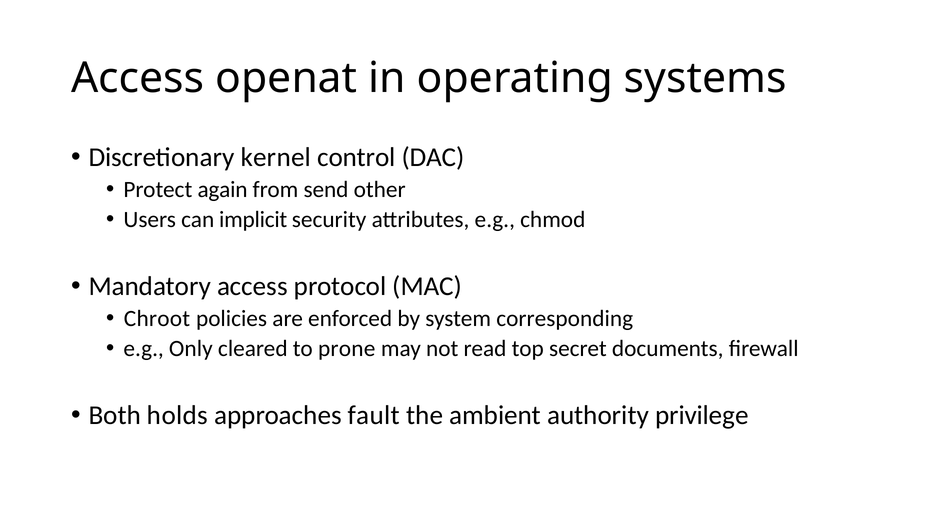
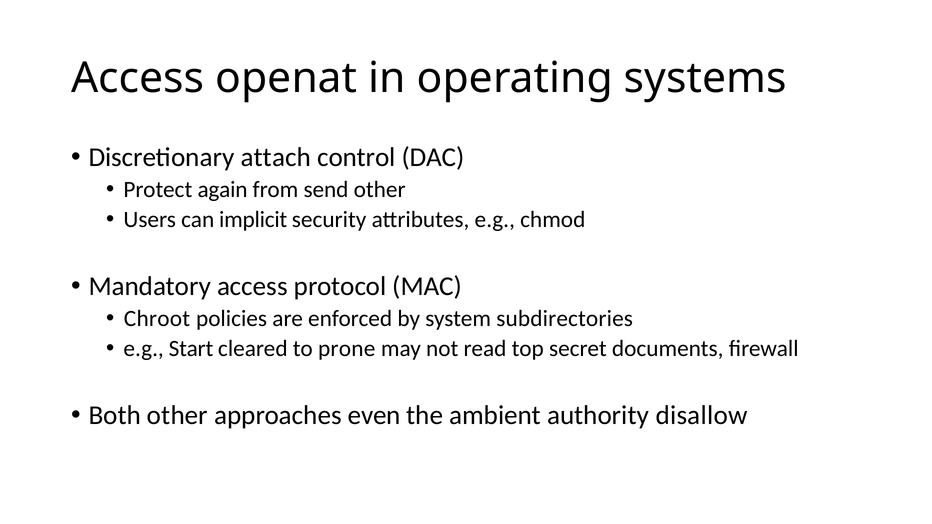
kernel: kernel -> attach (276, 158)
corresponding: corresponding -> subdirectories (565, 319)
Only: Only -> Start (191, 349)
Both holds: holds -> other (177, 416)
fault: fault -> even (374, 416)
privilege: privilege -> disallow (702, 416)
